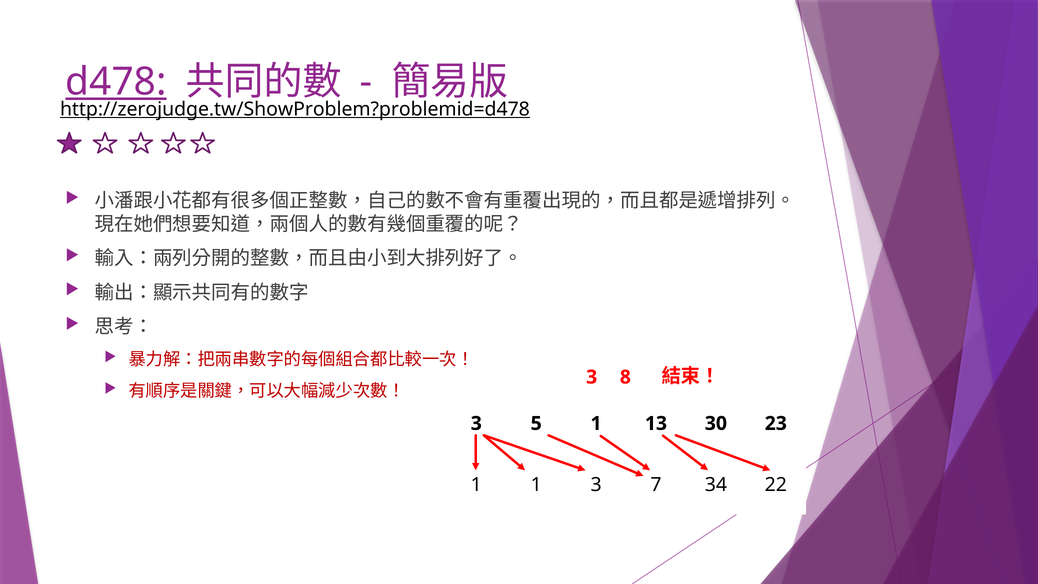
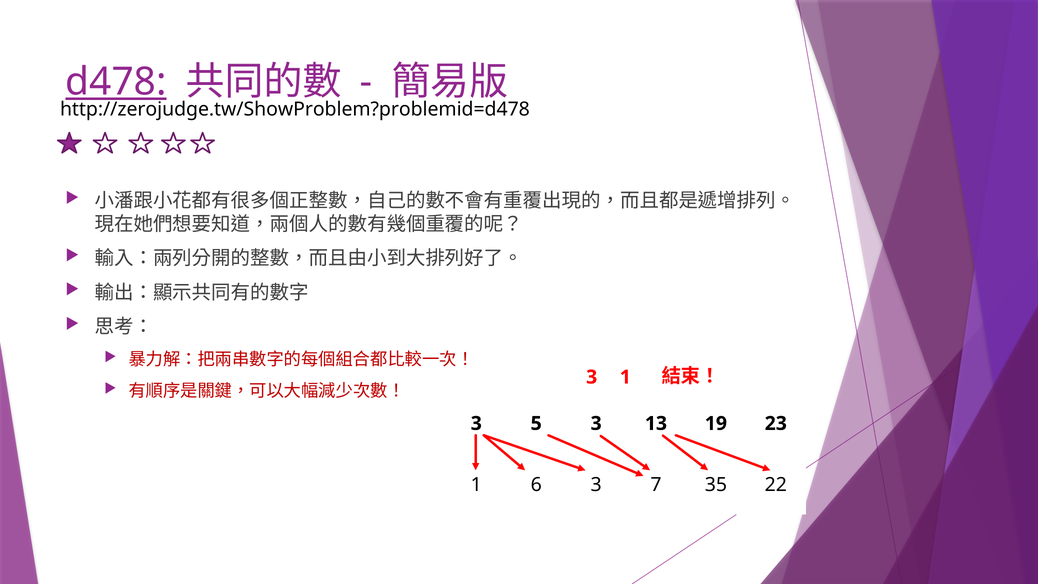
http://zerojudge.tw/ShowProblem?problemid=d478 underline: present -> none (295, 109)
3 8: 8 -> 1 (625, 377)
5 1: 1 -> 3 (596, 423)
30: 30 -> 19 (716, 423)
1 1: 1 -> 6 (536, 485)
34: 34 -> 35 (716, 485)
